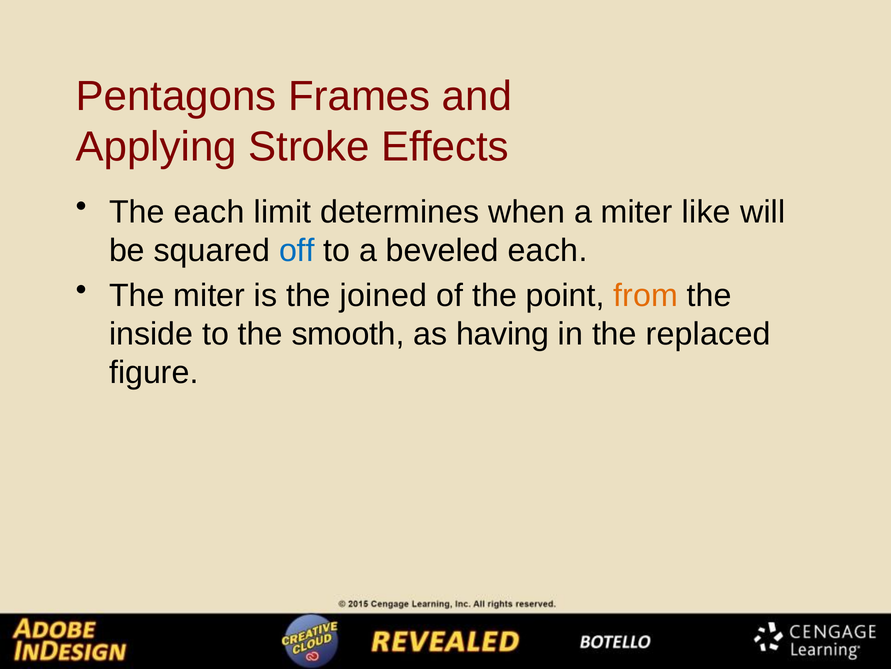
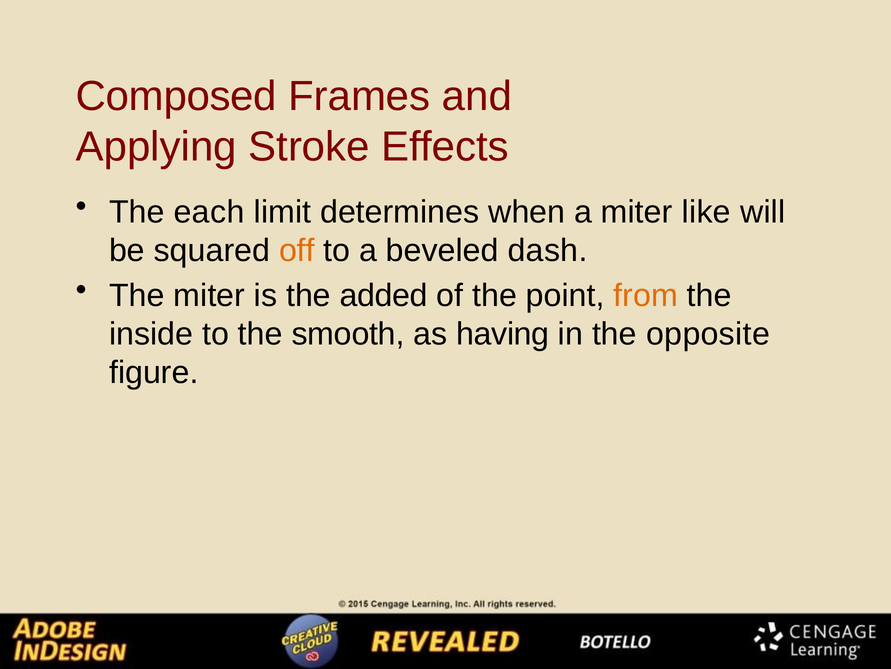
Pentagons: Pentagons -> Composed (176, 96)
off colour: blue -> orange (297, 250)
beveled each: each -> dash (548, 250)
joined: joined -> added (384, 295)
replaced: replaced -> opposite (708, 334)
